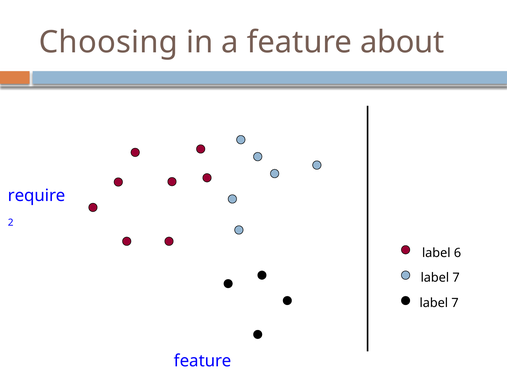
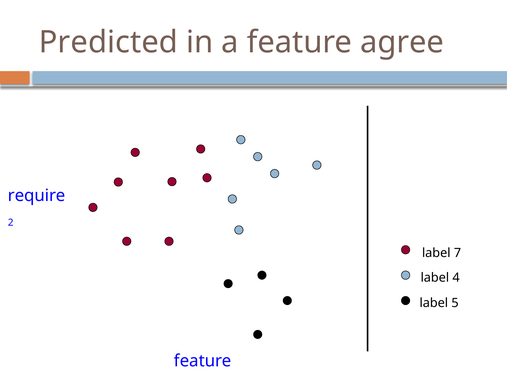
Choosing: Choosing -> Predicted (108, 42)
about: about -> agree (402, 42)
6: 6 -> 7 (457, 253)
7: 7 -> 4 (456, 277)
7: 7 -> 5 (455, 302)
